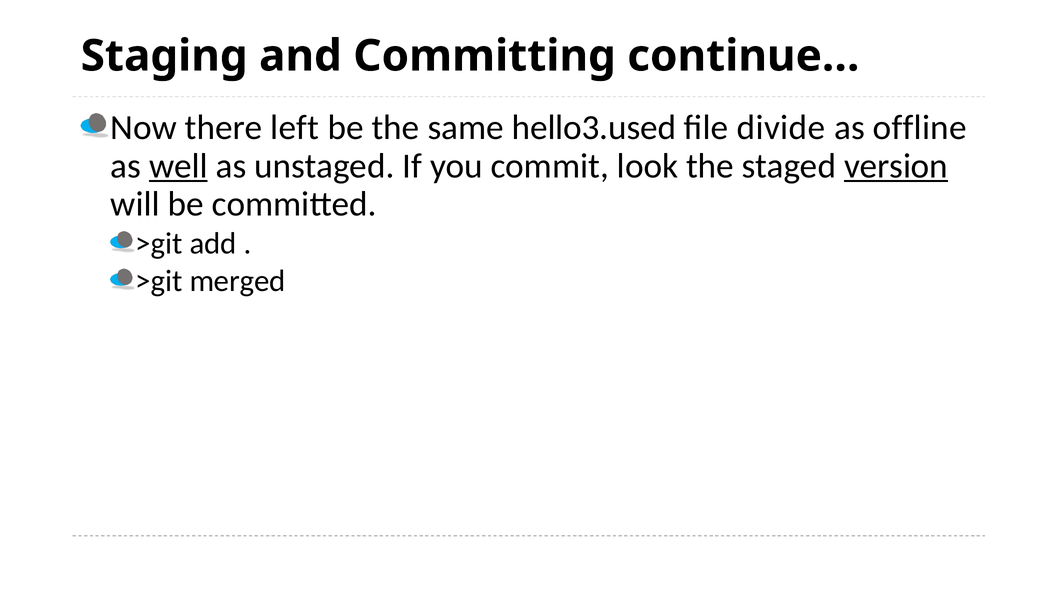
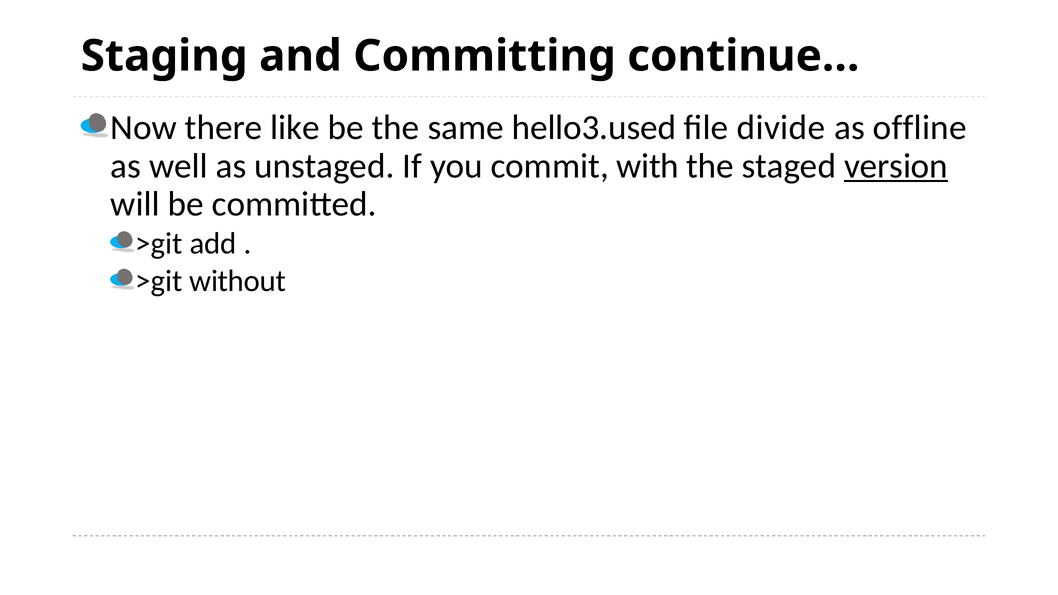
left: left -> like (295, 128)
well underline: present -> none (178, 166)
look: look -> with (648, 166)
merged: merged -> without (238, 281)
